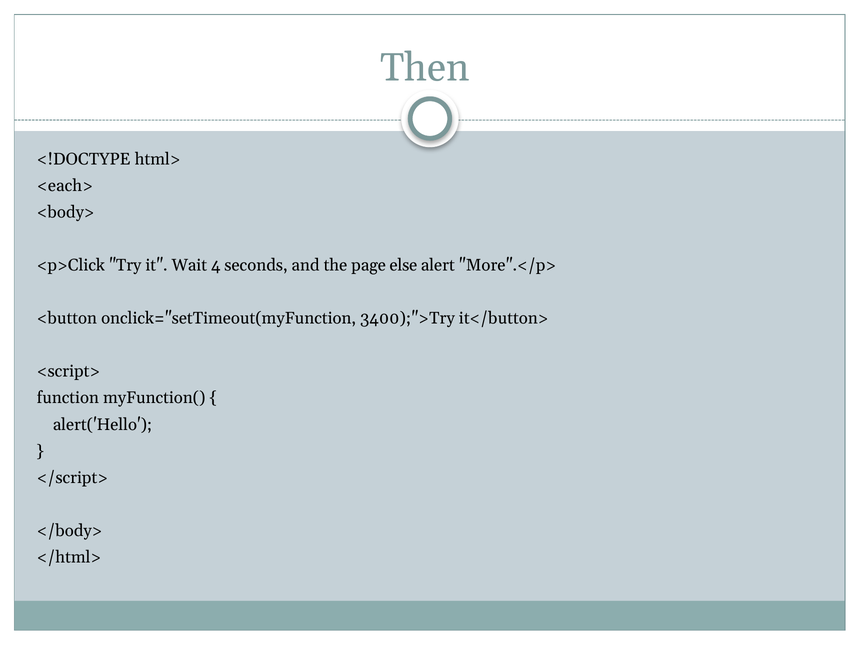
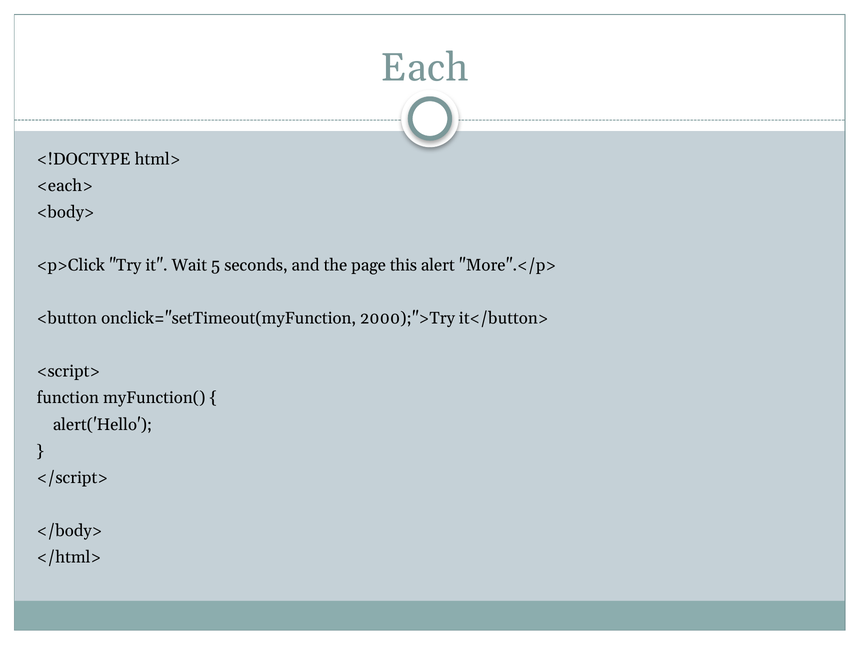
Then: Then -> Each (425, 68)
4: 4 -> 5 (216, 265)
else: else -> this (403, 265)
3400);">Try: 3400);">Try -> 2000);">Try (407, 318)
